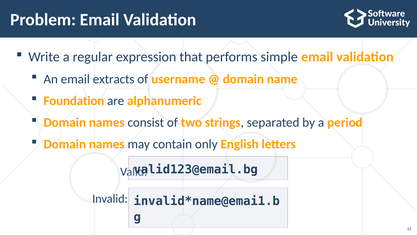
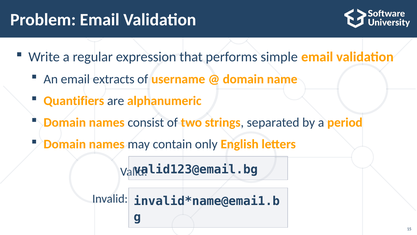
Foundation: Foundation -> Quantifiers (74, 101)
